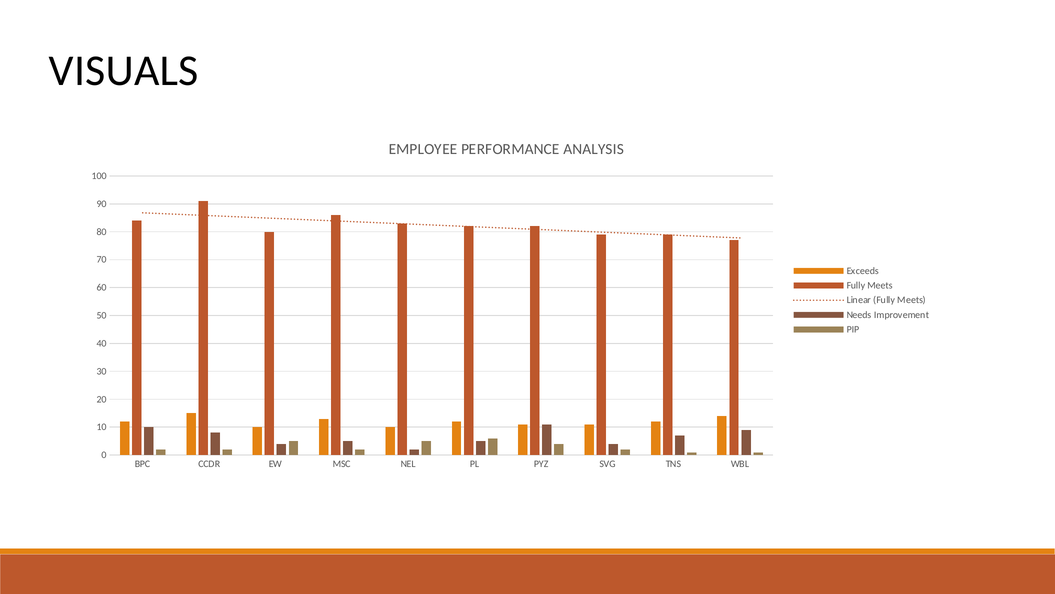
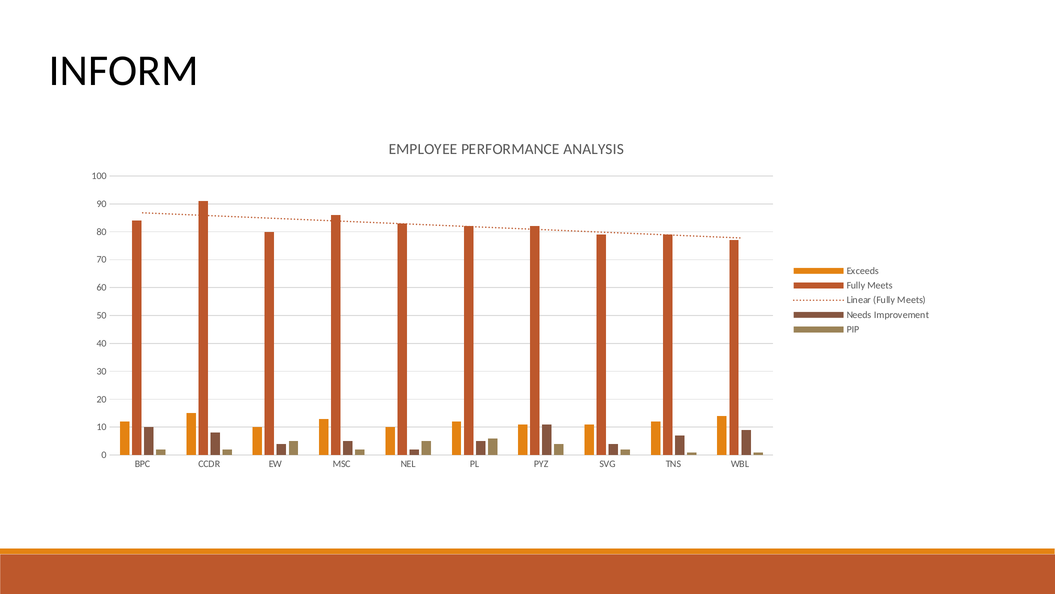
VISUALS: VISUALS -> INFORM (124, 70)
